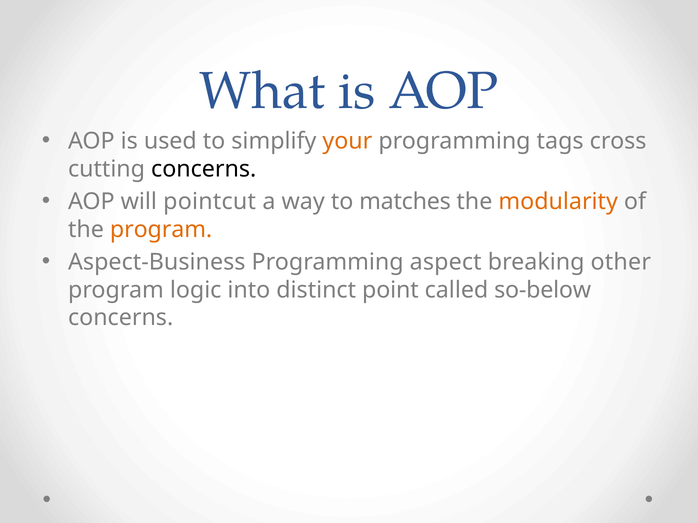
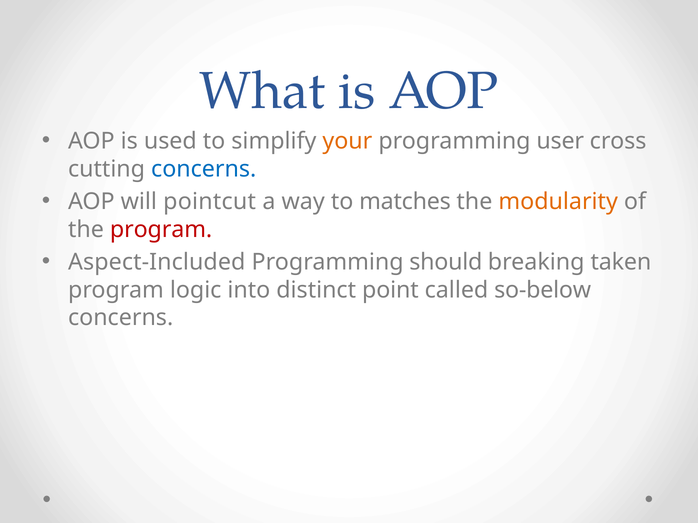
tags: tags -> user (560, 141)
concerns colour: black -> blue (204, 169)
program colour: orange -> red (161, 230)
Aspect-Business: Aspect-Business -> Aspect-Included (157, 262)
aspect: aspect -> should (446, 262)
other: other -> taken (621, 262)
